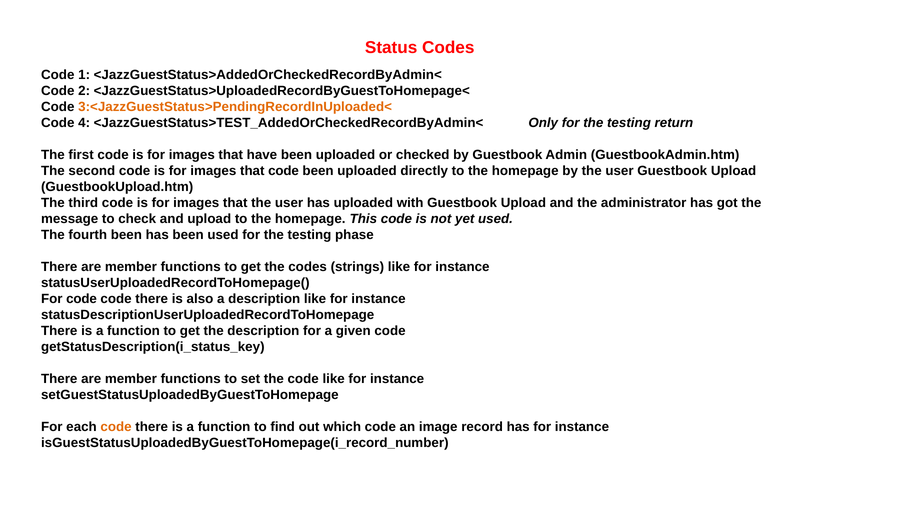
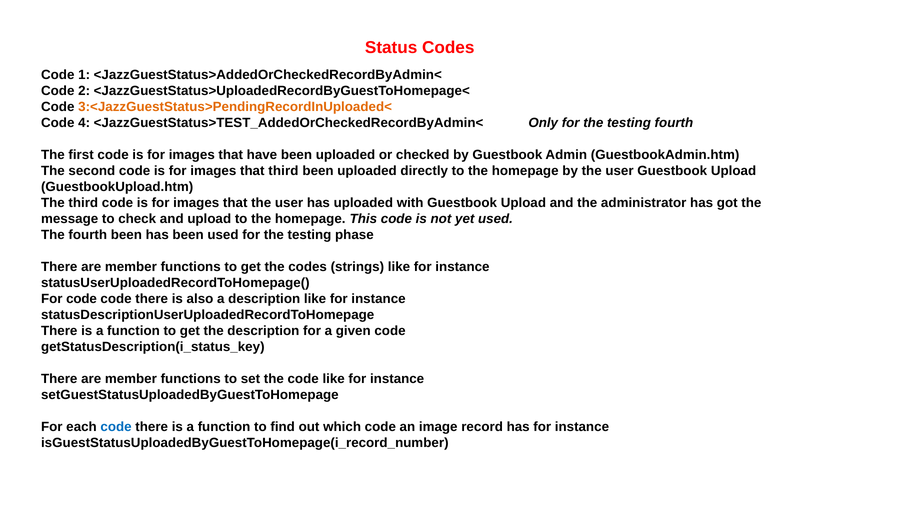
testing return: return -> fourth (674, 123)
that code: code -> third (283, 171)
code colour: orange -> blue (116, 427)
